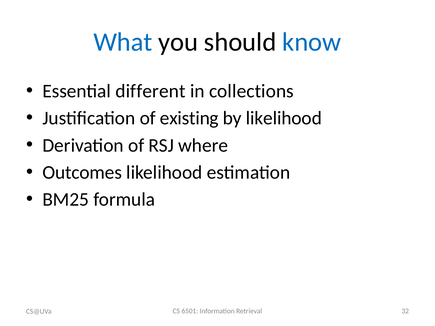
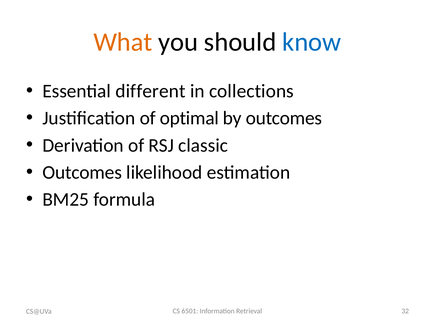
What colour: blue -> orange (123, 42)
existing: existing -> optimal (189, 118)
by likelihood: likelihood -> outcomes (284, 118)
where: where -> classic (203, 145)
